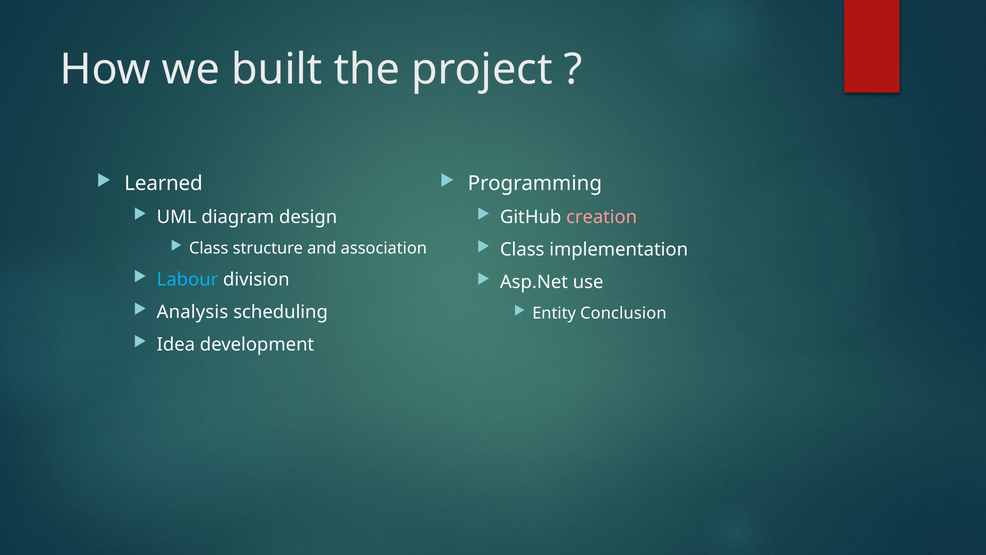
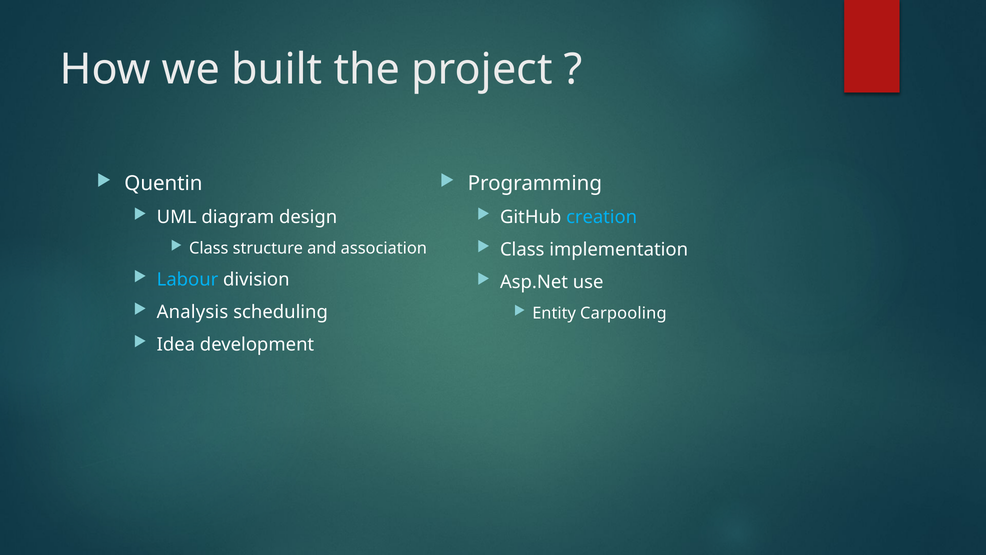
Learned: Learned -> Quentin (163, 184)
creation colour: pink -> light blue (602, 217)
Conclusion: Conclusion -> Carpooling (623, 313)
